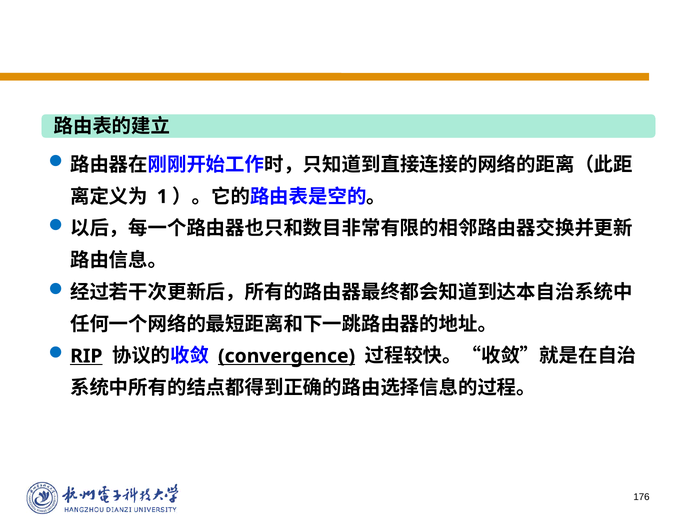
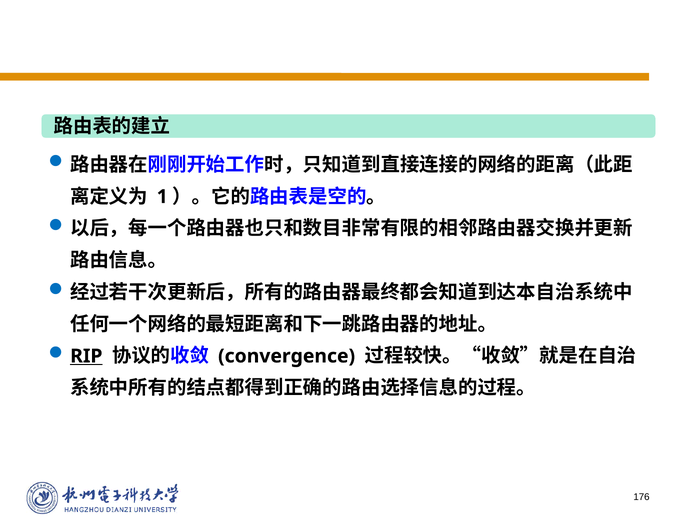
convergence underline: present -> none (287, 357)
